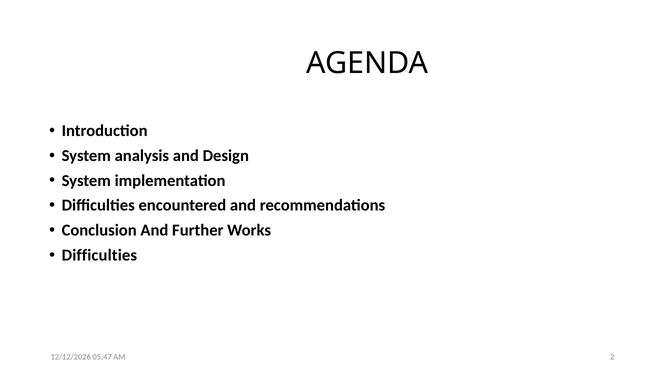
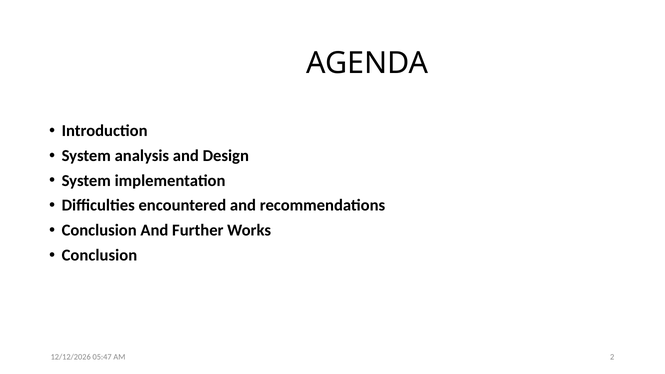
Difficulties: Difficulties -> Conclusion (99, 255)
